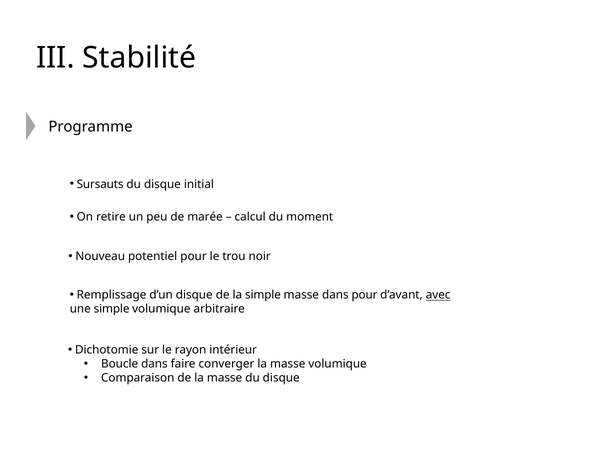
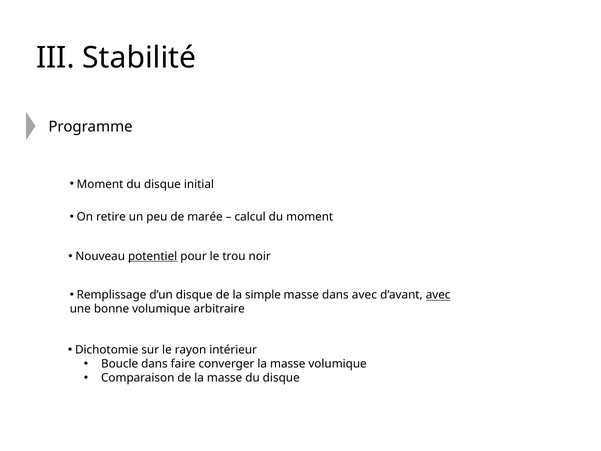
Sursauts: Sursauts -> Moment (100, 184)
potentiel underline: none -> present (153, 256)
dans pour: pour -> avec (364, 295)
une simple: simple -> bonne (112, 309)
